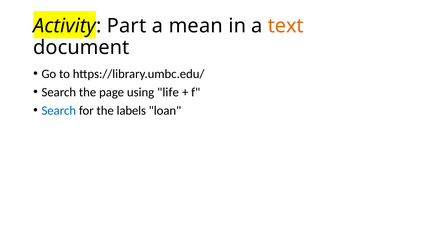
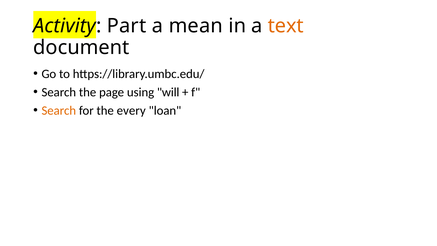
life: life -> will (168, 92)
Search colour: blue -> orange (59, 110)
labels: labels -> every (131, 110)
